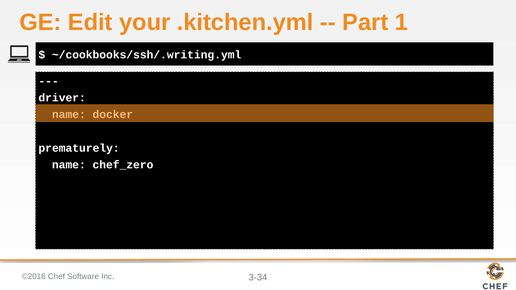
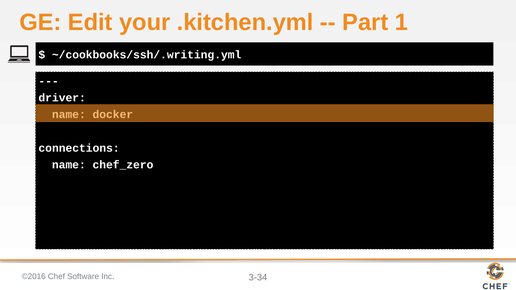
prematurely: prematurely -> connections (79, 148)
